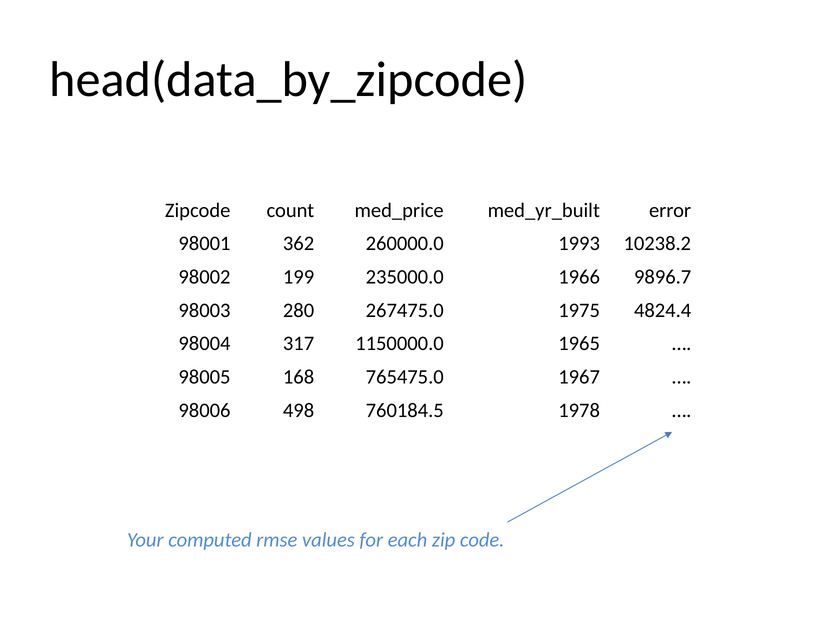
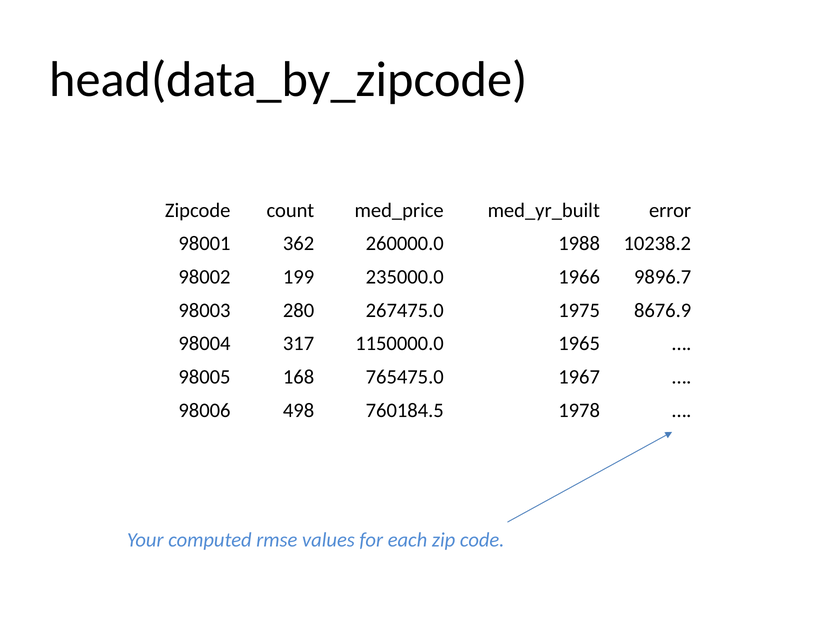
1993: 1993 -> 1988 (579, 244)
4824.4: 4824.4 -> 8676.9 (663, 310)
